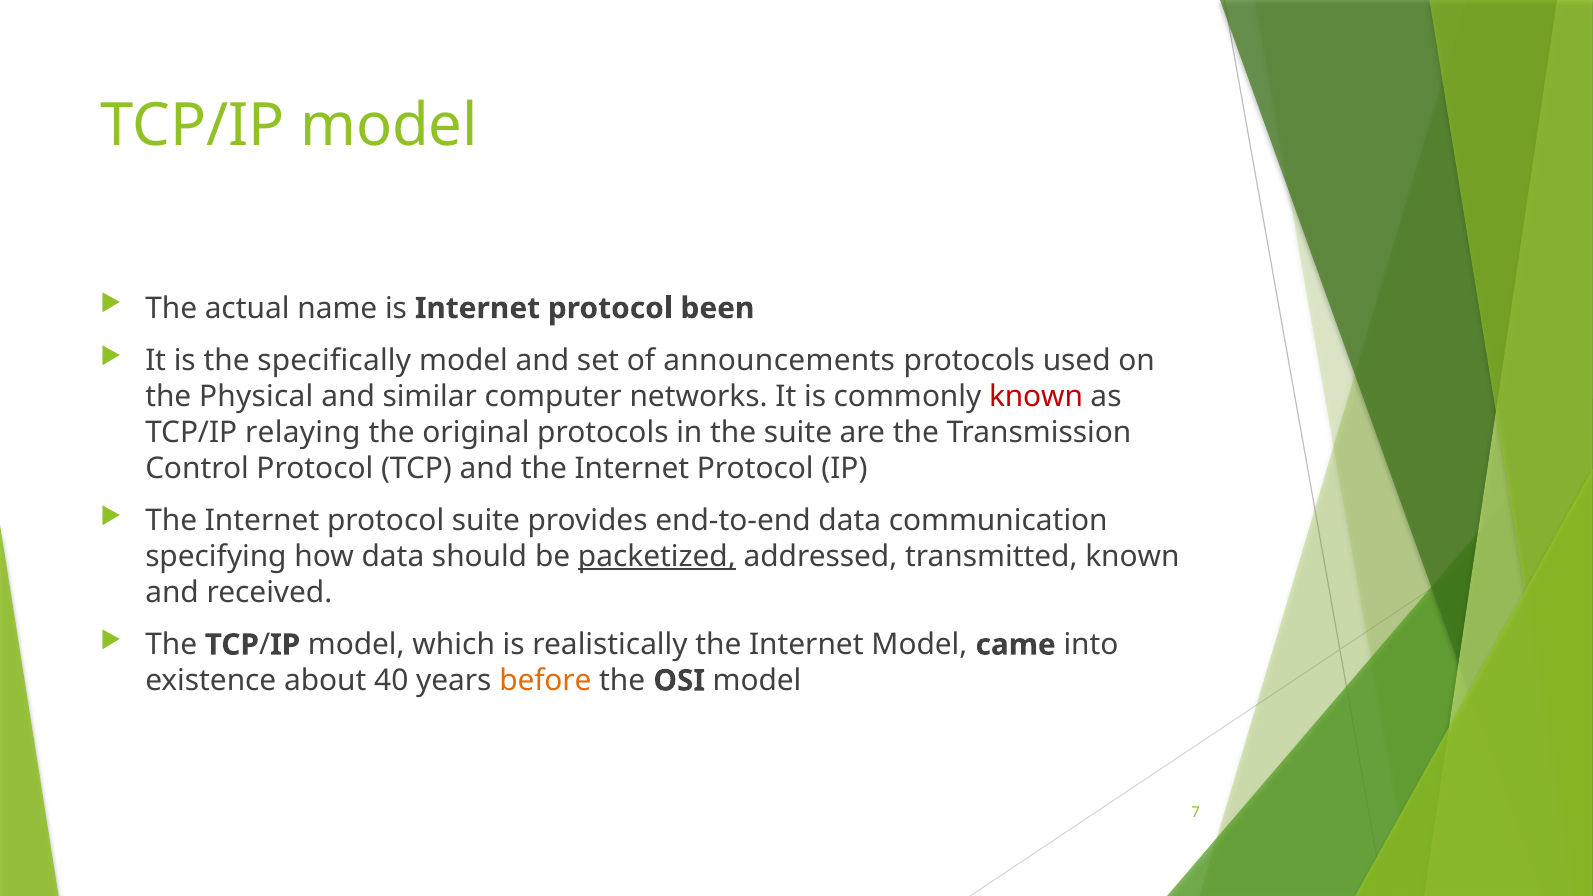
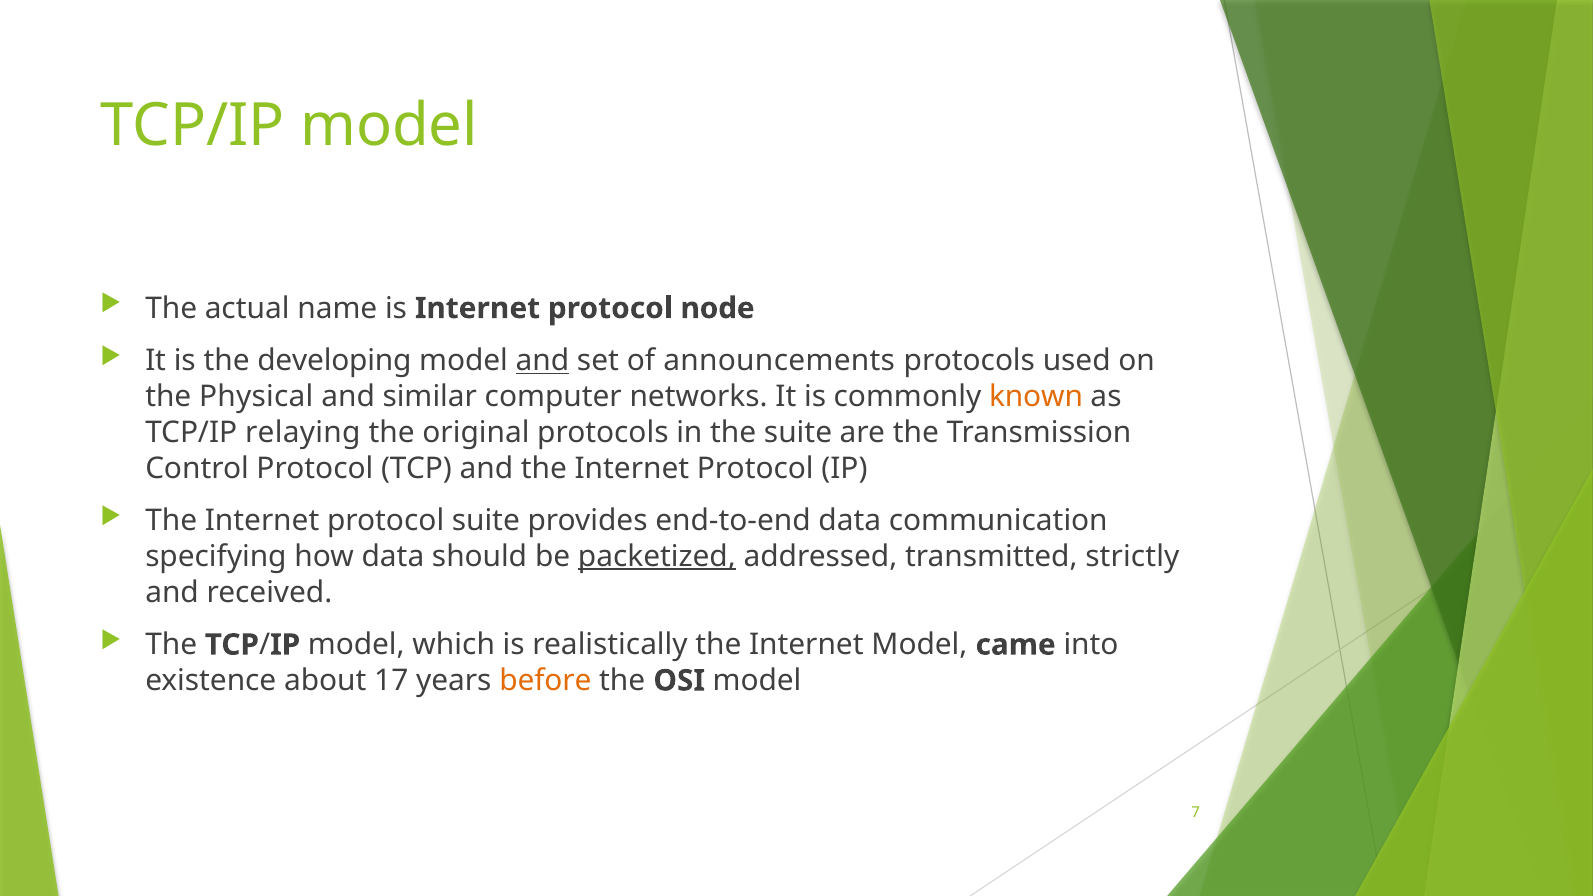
been: been -> node (718, 308)
specifically: specifically -> developing (334, 361)
and underline: none -> present (542, 361)
known colour: red -> orange (1036, 397)
transmitted known: known -> strictly (1132, 557)
40: 40 -> 17 (391, 681)
